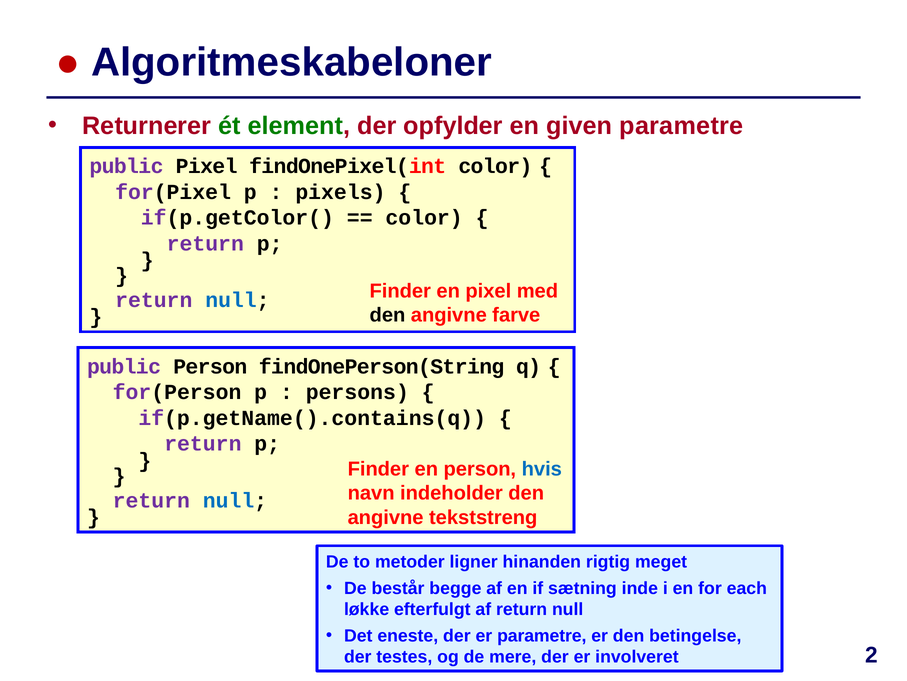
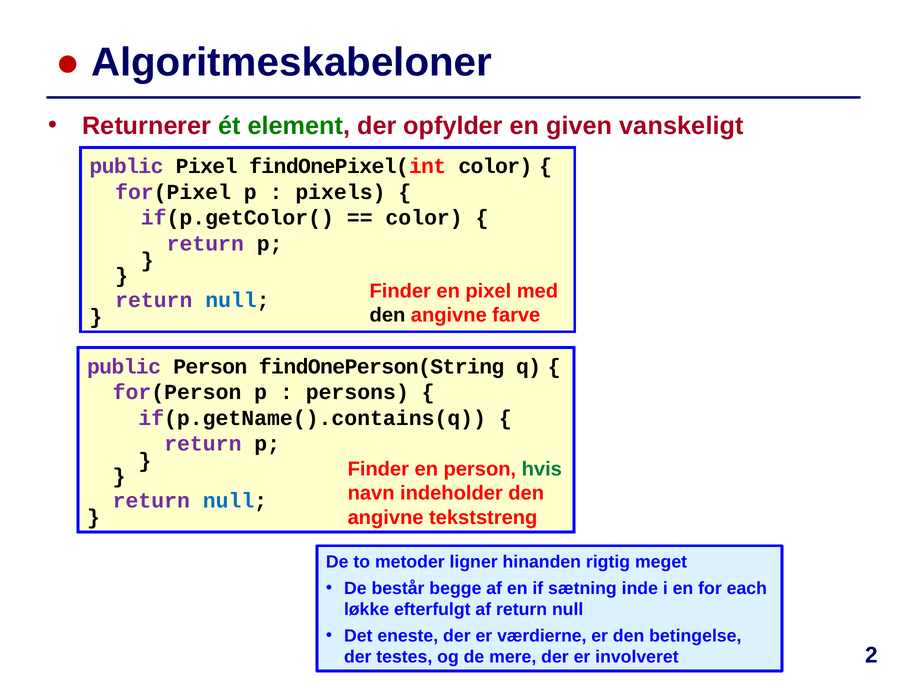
given parametre: parametre -> vanskeligt (681, 126)
hvis colour: blue -> green (542, 469)
er parametre: parametre -> værdierne (542, 635)
